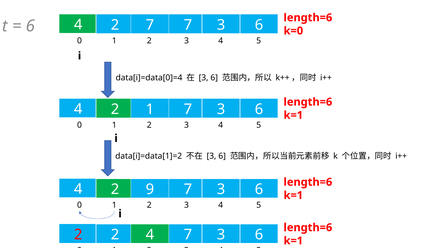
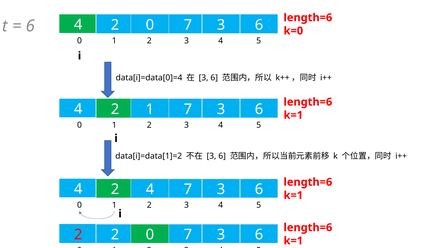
4 2 7: 7 -> 0 (150, 25)
2 9: 9 -> 4 (150, 190)
2 2 4: 4 -> 0 (150, 235)
